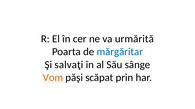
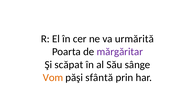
mărgăritar colour: blue -> purple (120, 52)
salvaţi: salvaţi -> scăpat (69, 65)
scăpat: scăpat -> sfântă (99, 78)
